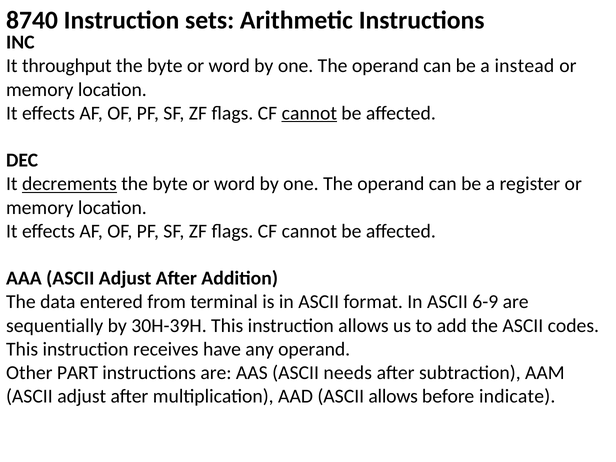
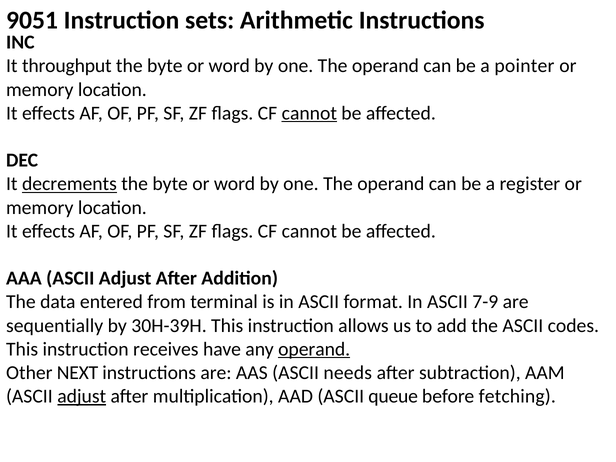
8740: 8740 -> 9051 (32, 20)
instead: instead -> pointer (524, 66)
6-9: 6-9 -> 7-9 (485, 302)
operand underline: none -> present (314, 349)
PART: PART -> NEXT (78, 373)
adjust underline: none -> present (82, 396)
ASCII allows: allows -> queue (393, 396)
indicate: indicate -> fetching (517, 396)
